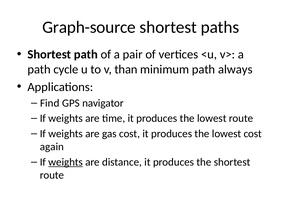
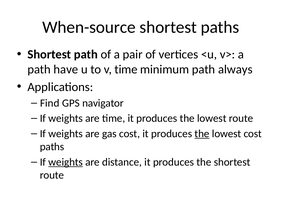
Graph-source: Graph-source -> When-source (89, 27)
cycle: cycle -> have (66, 70)
v than: than -> time (126, 70)
the underline: none -> present (202, 134)
again: again -> paths (52, 147)
